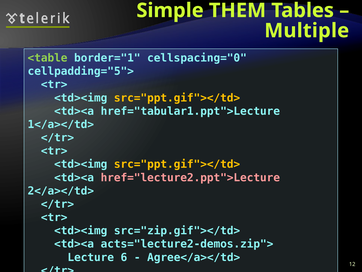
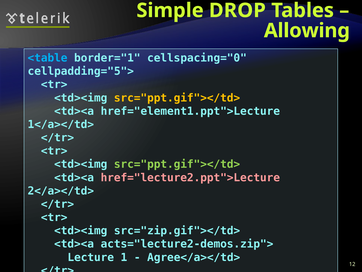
THEM: THEM -> DROP (237, 10)
Multiple: Multiple -> Allowing (307, 31)
<table colour: light green -> light blue (48, 58)
href="tabular1.ppt">Lecture: href="tabular1.ppt">Lecture -> href="element1.ppt">Lecture (190, 111)
src="ppt.gif"></td> colour: yellow -> light green (177, 164)
6: 6 -> 1 (124, 257)
